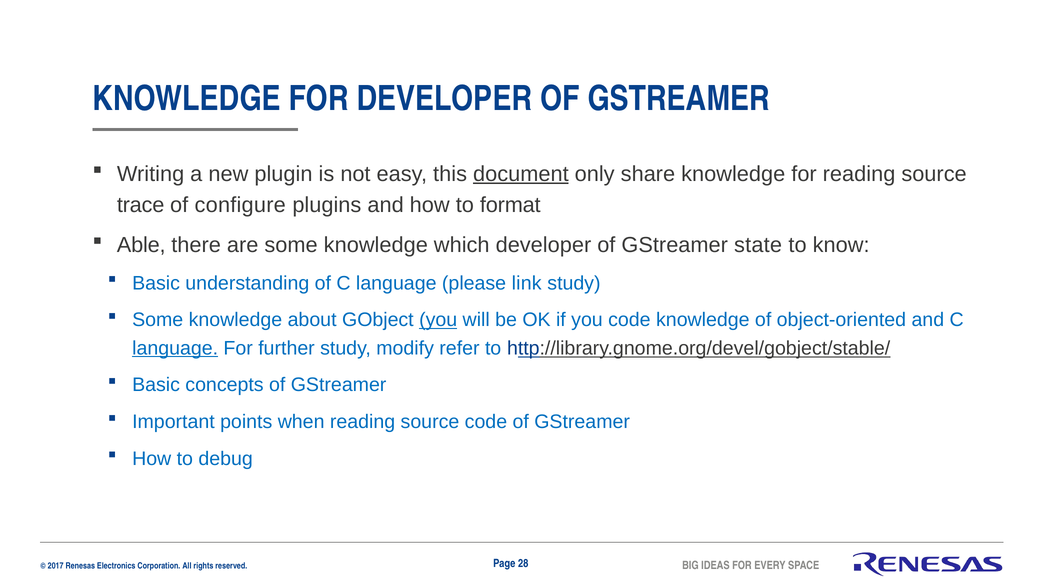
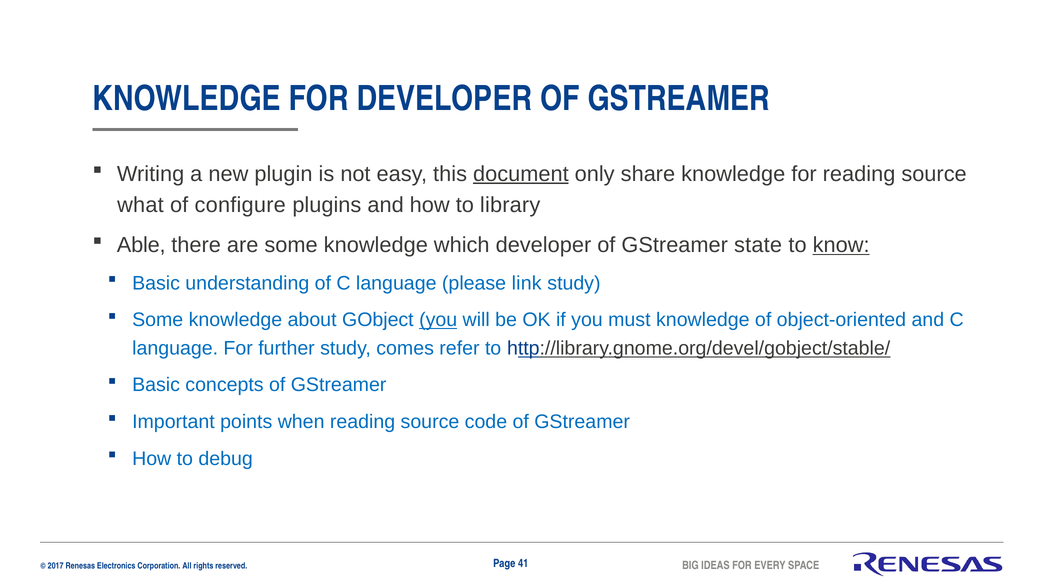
trace: trace -> what (140, 205)
format: format -> library (510, 205)
know underline: none -> present (841, 245)
you code: code -> must (629, 320)
language underline: present -> none (175, 348)
modify: modify -> comes (405, 348)
28: 28 -> 41 (523, 564)
